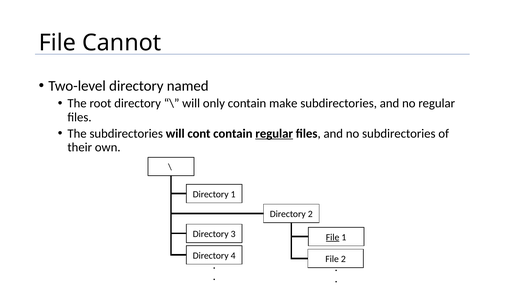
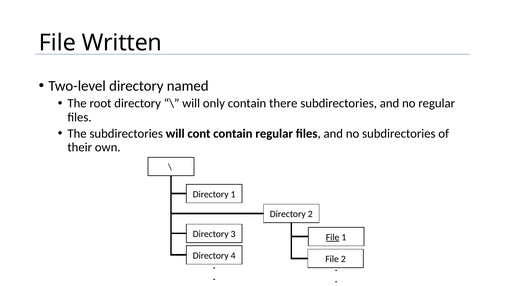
Cannot: Cannot -> Written (122, 43)
make: make -> there (283, 104)
regular underline: present -> none (274, 134)
